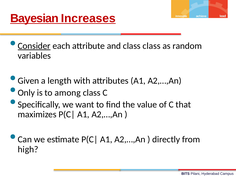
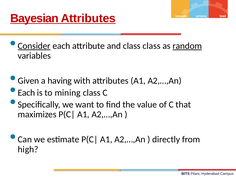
Bayesian Increases: Increases -> Attributes (88, 18)
random underline: none -> present (187, 46)
length: length -> having (60, 81)
Only: Only -> Each (26, 93)
among: among -> mining (68, 93)
